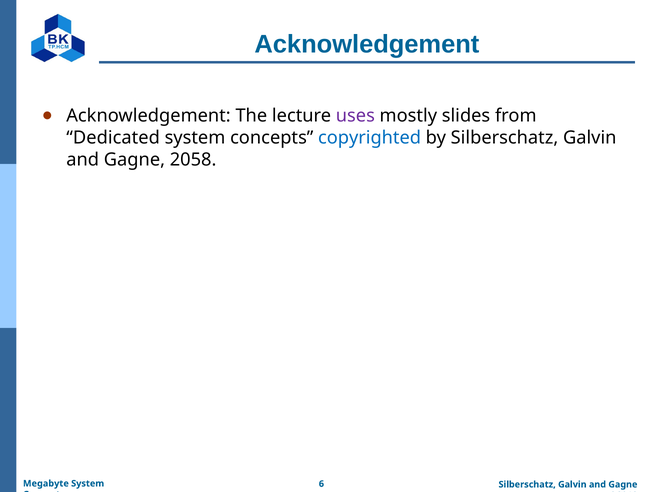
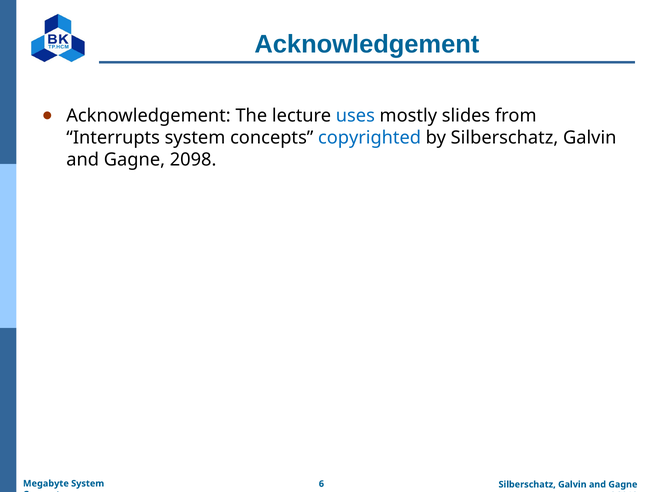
uses colour: purple -> blue (355, 116)
Dedicated: Dedicated -> Interrupts (113, 138)
2058: 2058 -> 2098 (193, 160)
